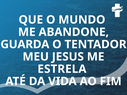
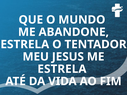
GUARDA: GUARDA -> ESTRELA (25, 44)
